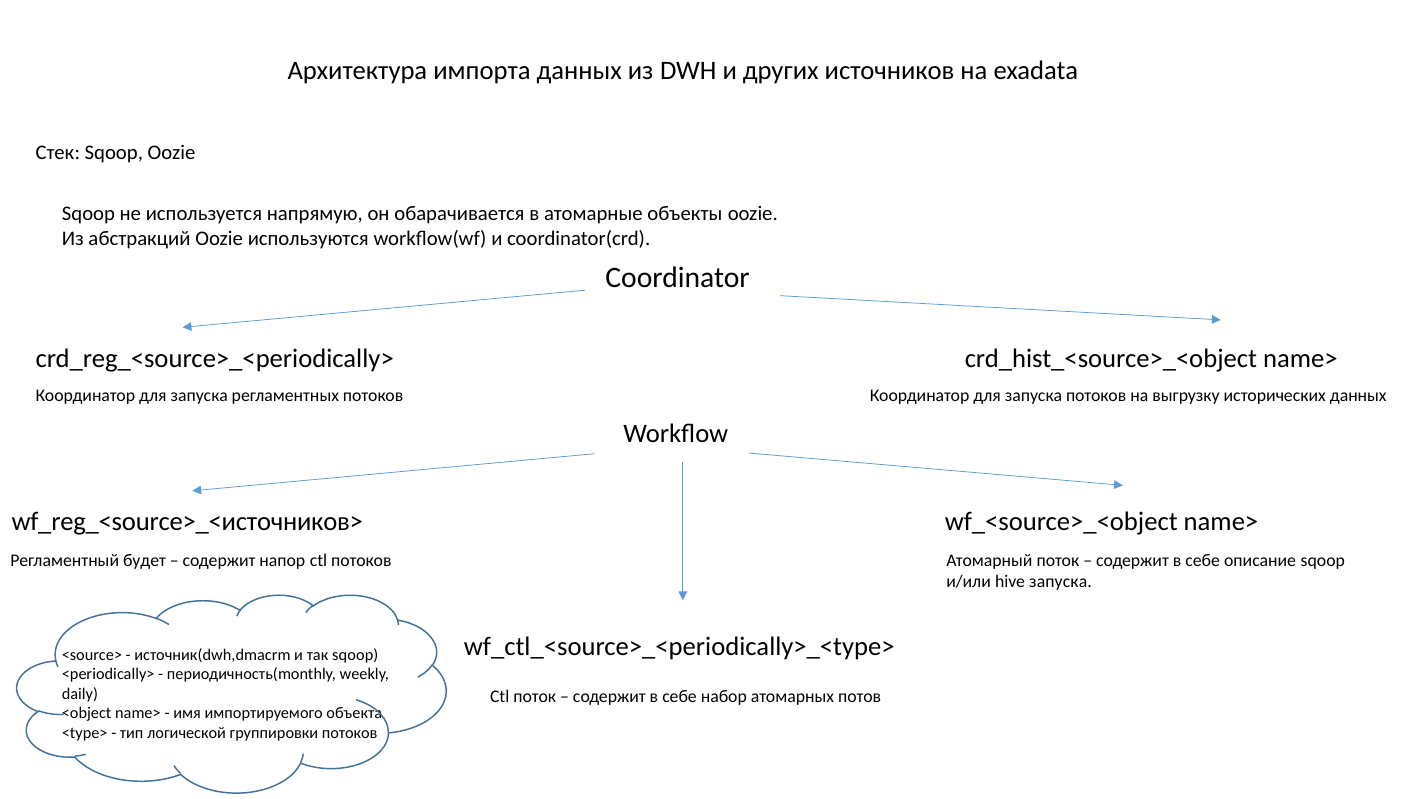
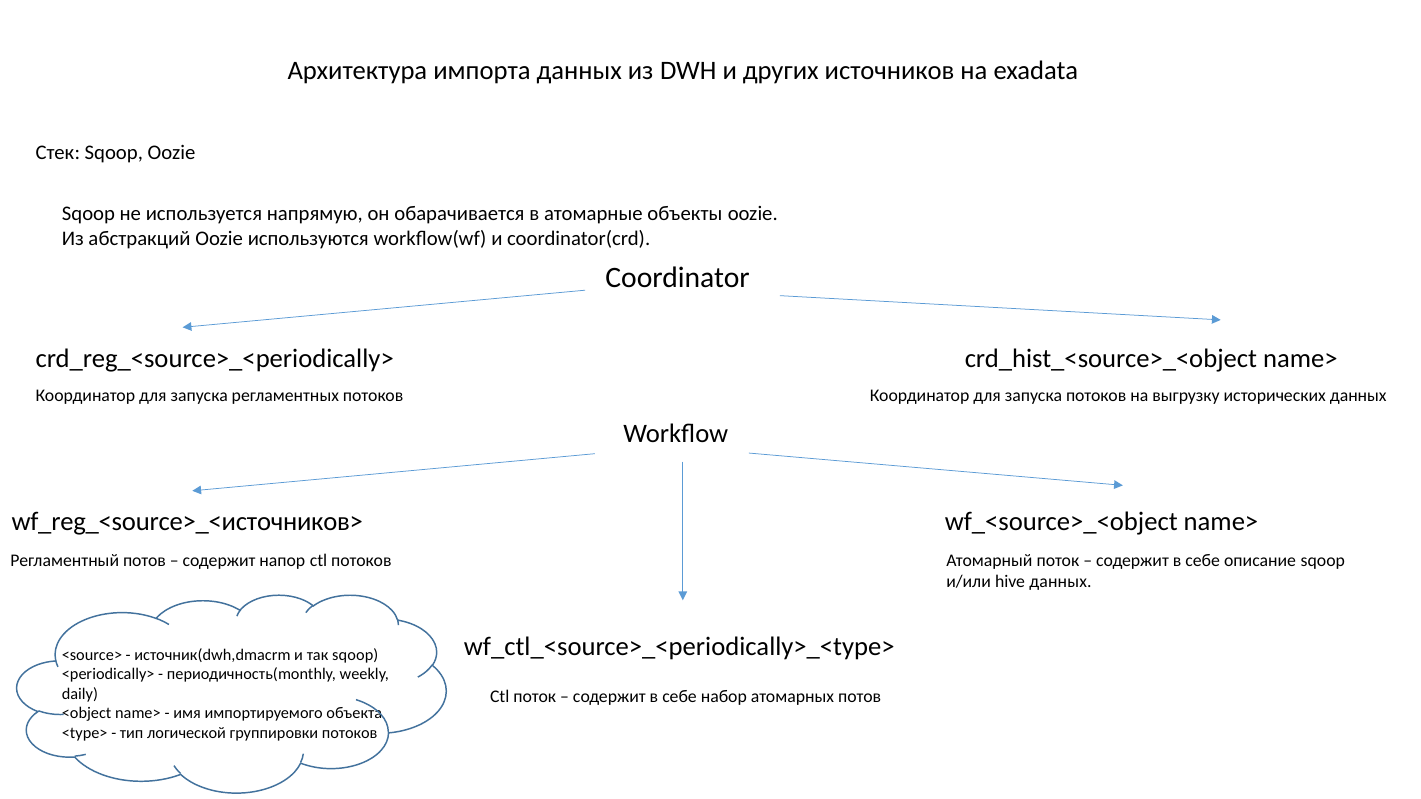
Регламентный будет: будет -> потов (144, 561)
hive запуска: запуска -> данных (1060, 582)
